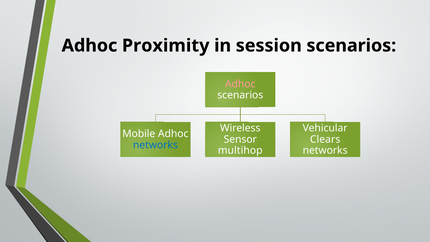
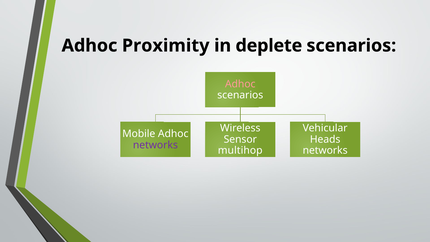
session: session -> deplete (269, 46)
Clears: Clears -> Heads (325, 139)
networks colour: blue -> purple (155, 145)
